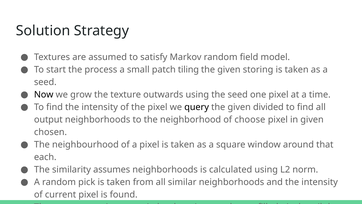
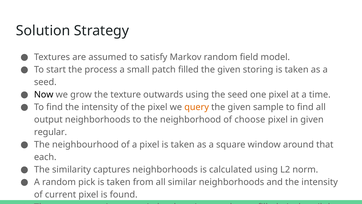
tiling: tiling -> filled (188, 69)
query colour: black -> orange (197, 107)
divided: divided -> sample (268, 107)
chosen: chosen -> regular (51, 132)
assumes: assumes -> captures (112, 169)
